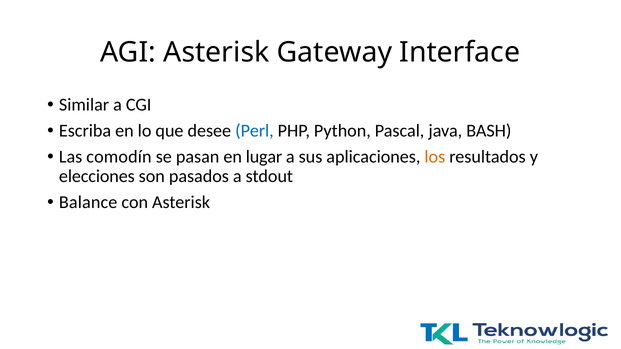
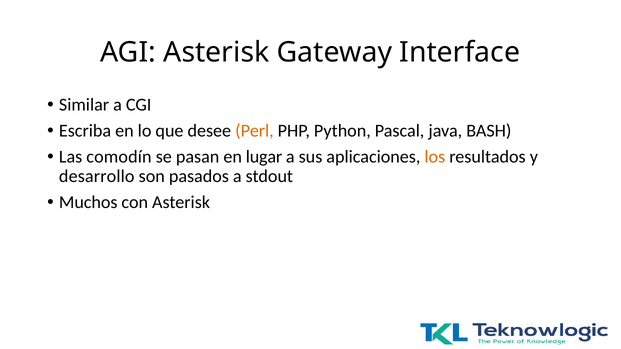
Perl colour: blue -> orange (254, 131)
elecciones: elecciones -> desarrollo (97, 177)
Balance: Balance -> Muchos (88, 203)
